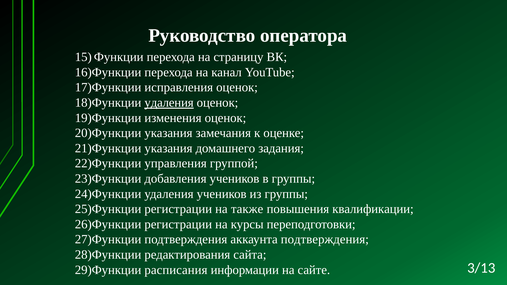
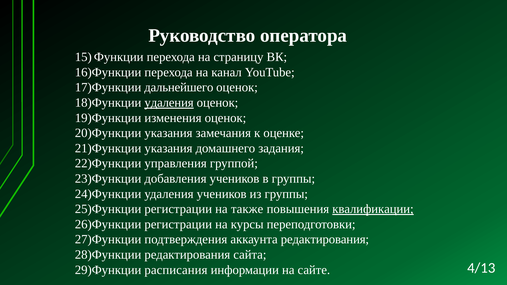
исправления: исправления -> дальнейшего (179, 88)
квалификации underline: none -> present (373, 209)
аккаунта подтверждения: подтверждения -> редактирования (325, 240)
3/13: 3/13 -> 4/13 (481, 268)
